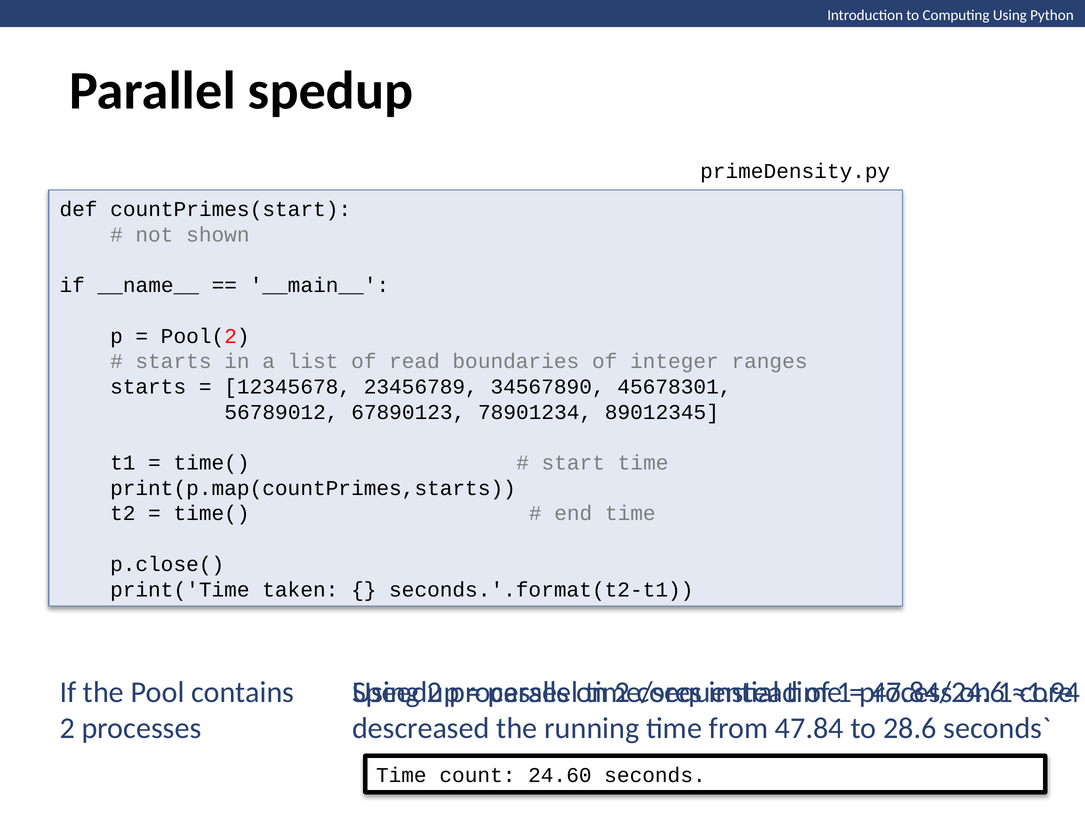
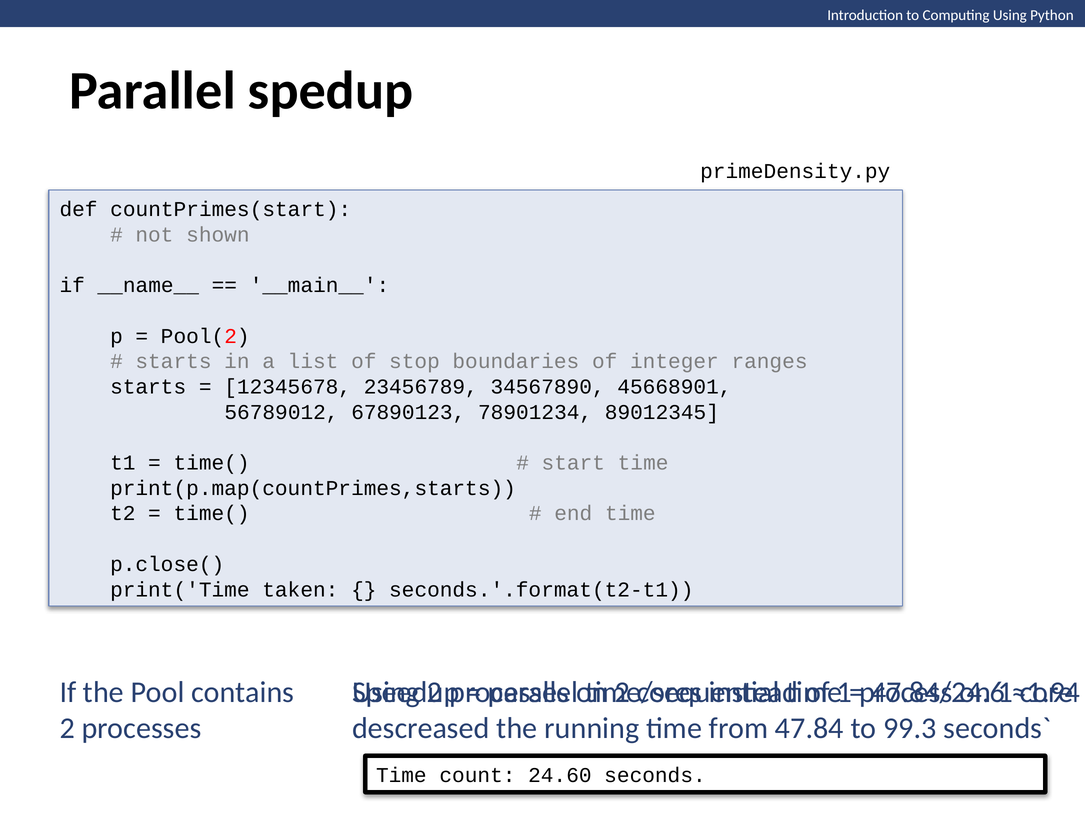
read: read -> stop (414, 361)
45678301: 45678301 -> 45668901 (674, 387)
28.6: 28.6 -> 99.3 (910, 728)
